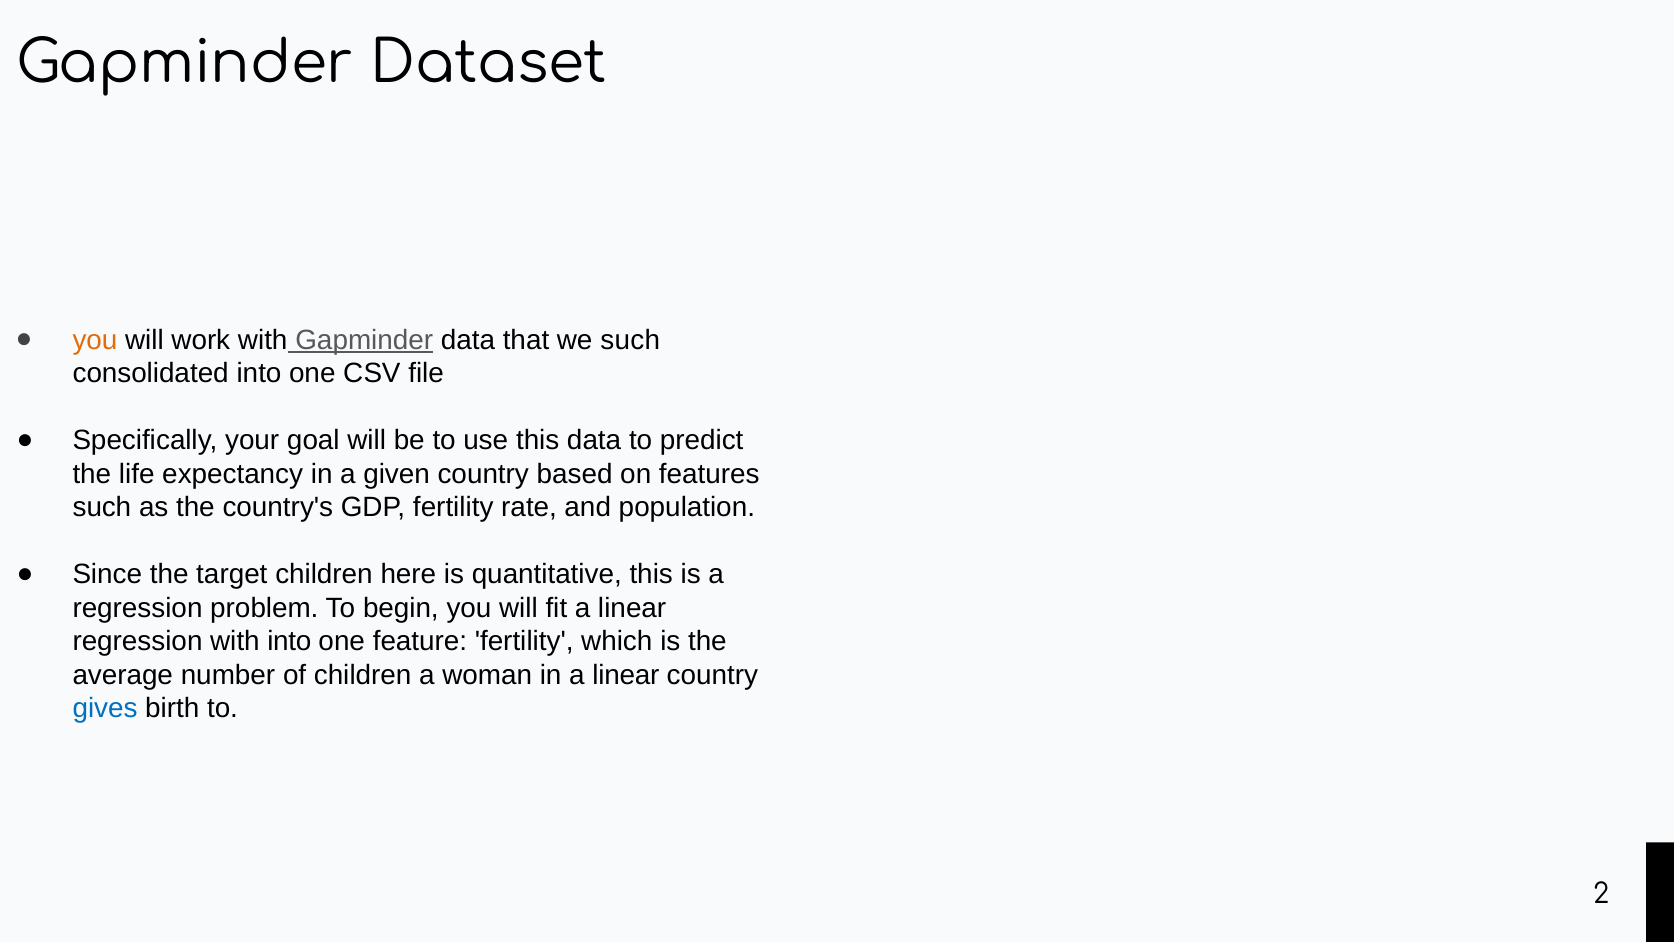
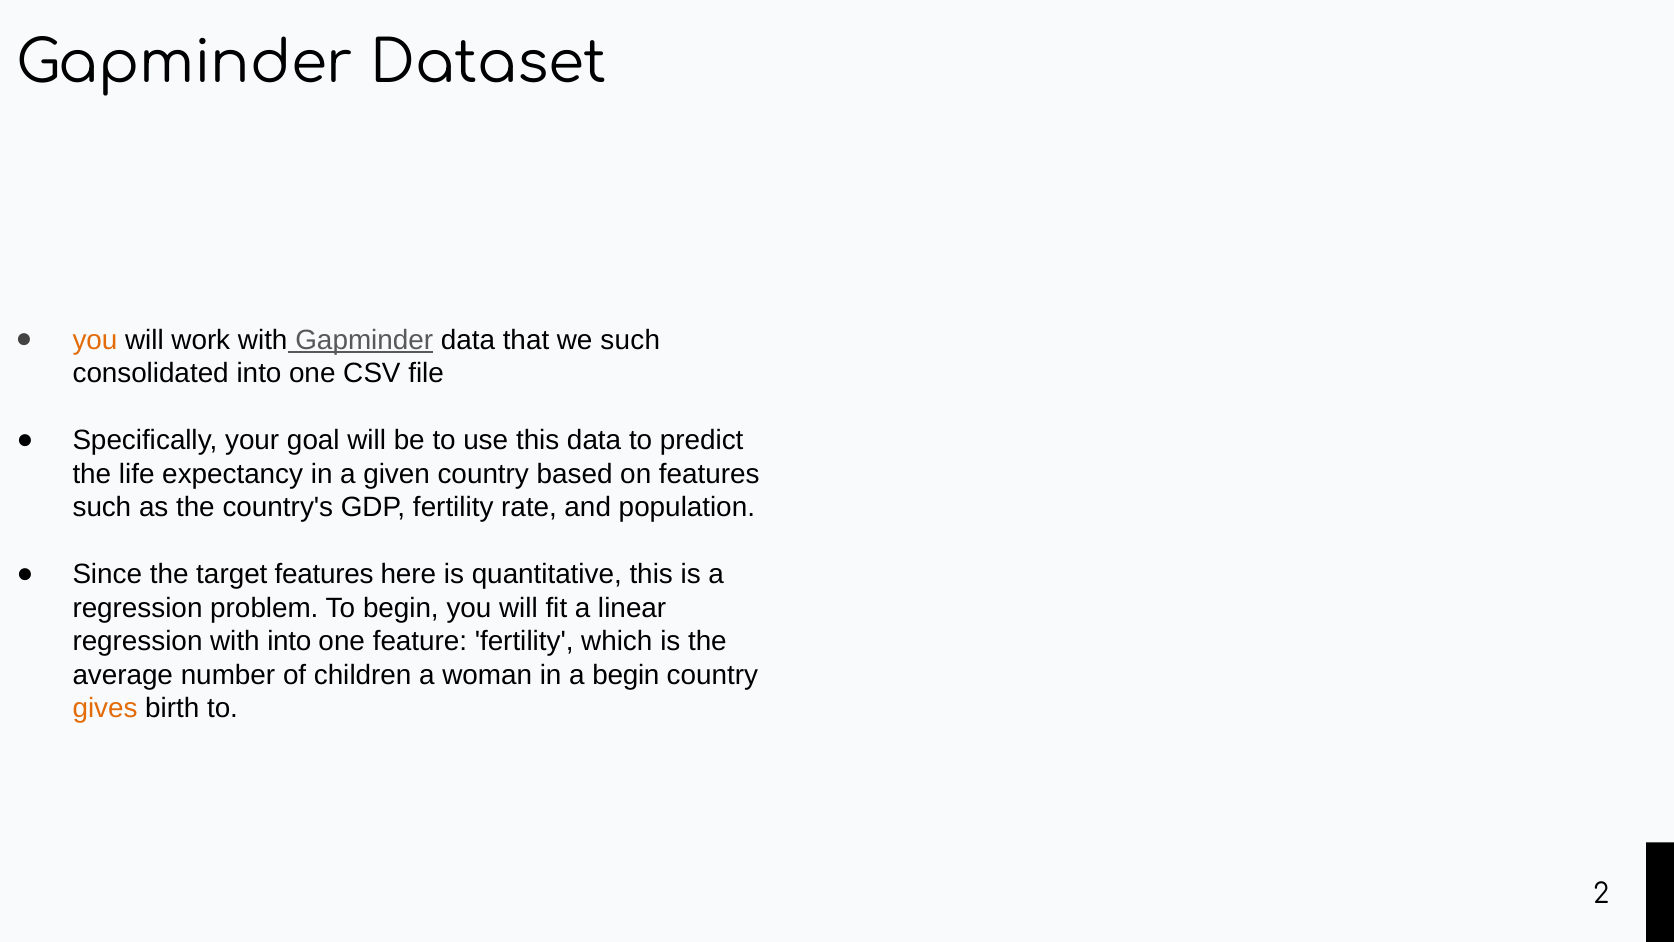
target children: children -> features (324, 574)
in a linear: linear -> begin (626, 675)
gives colour: blue -> orange (105, 708)
